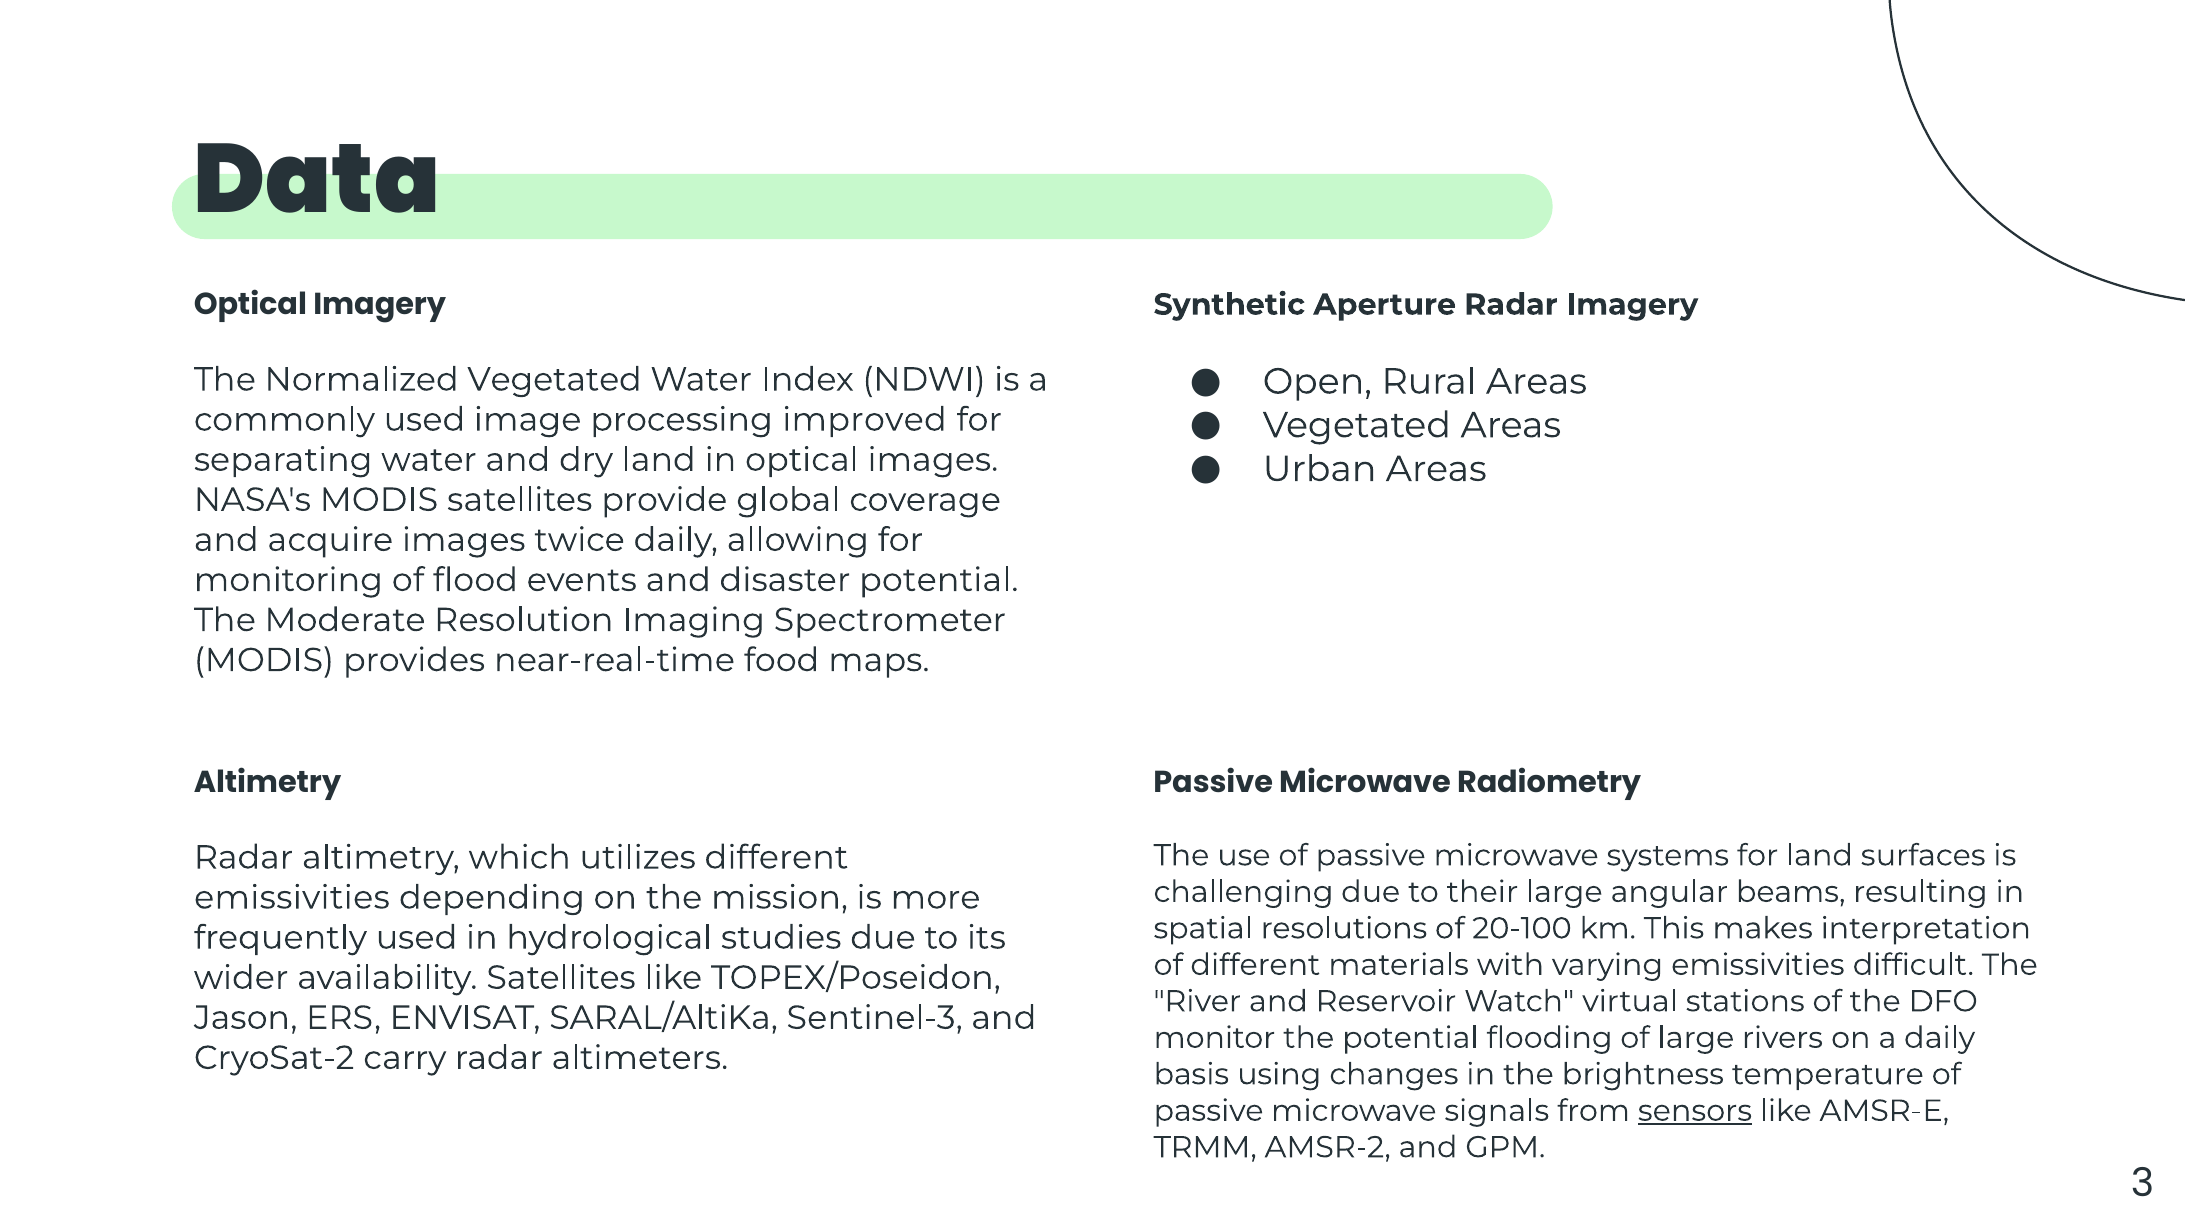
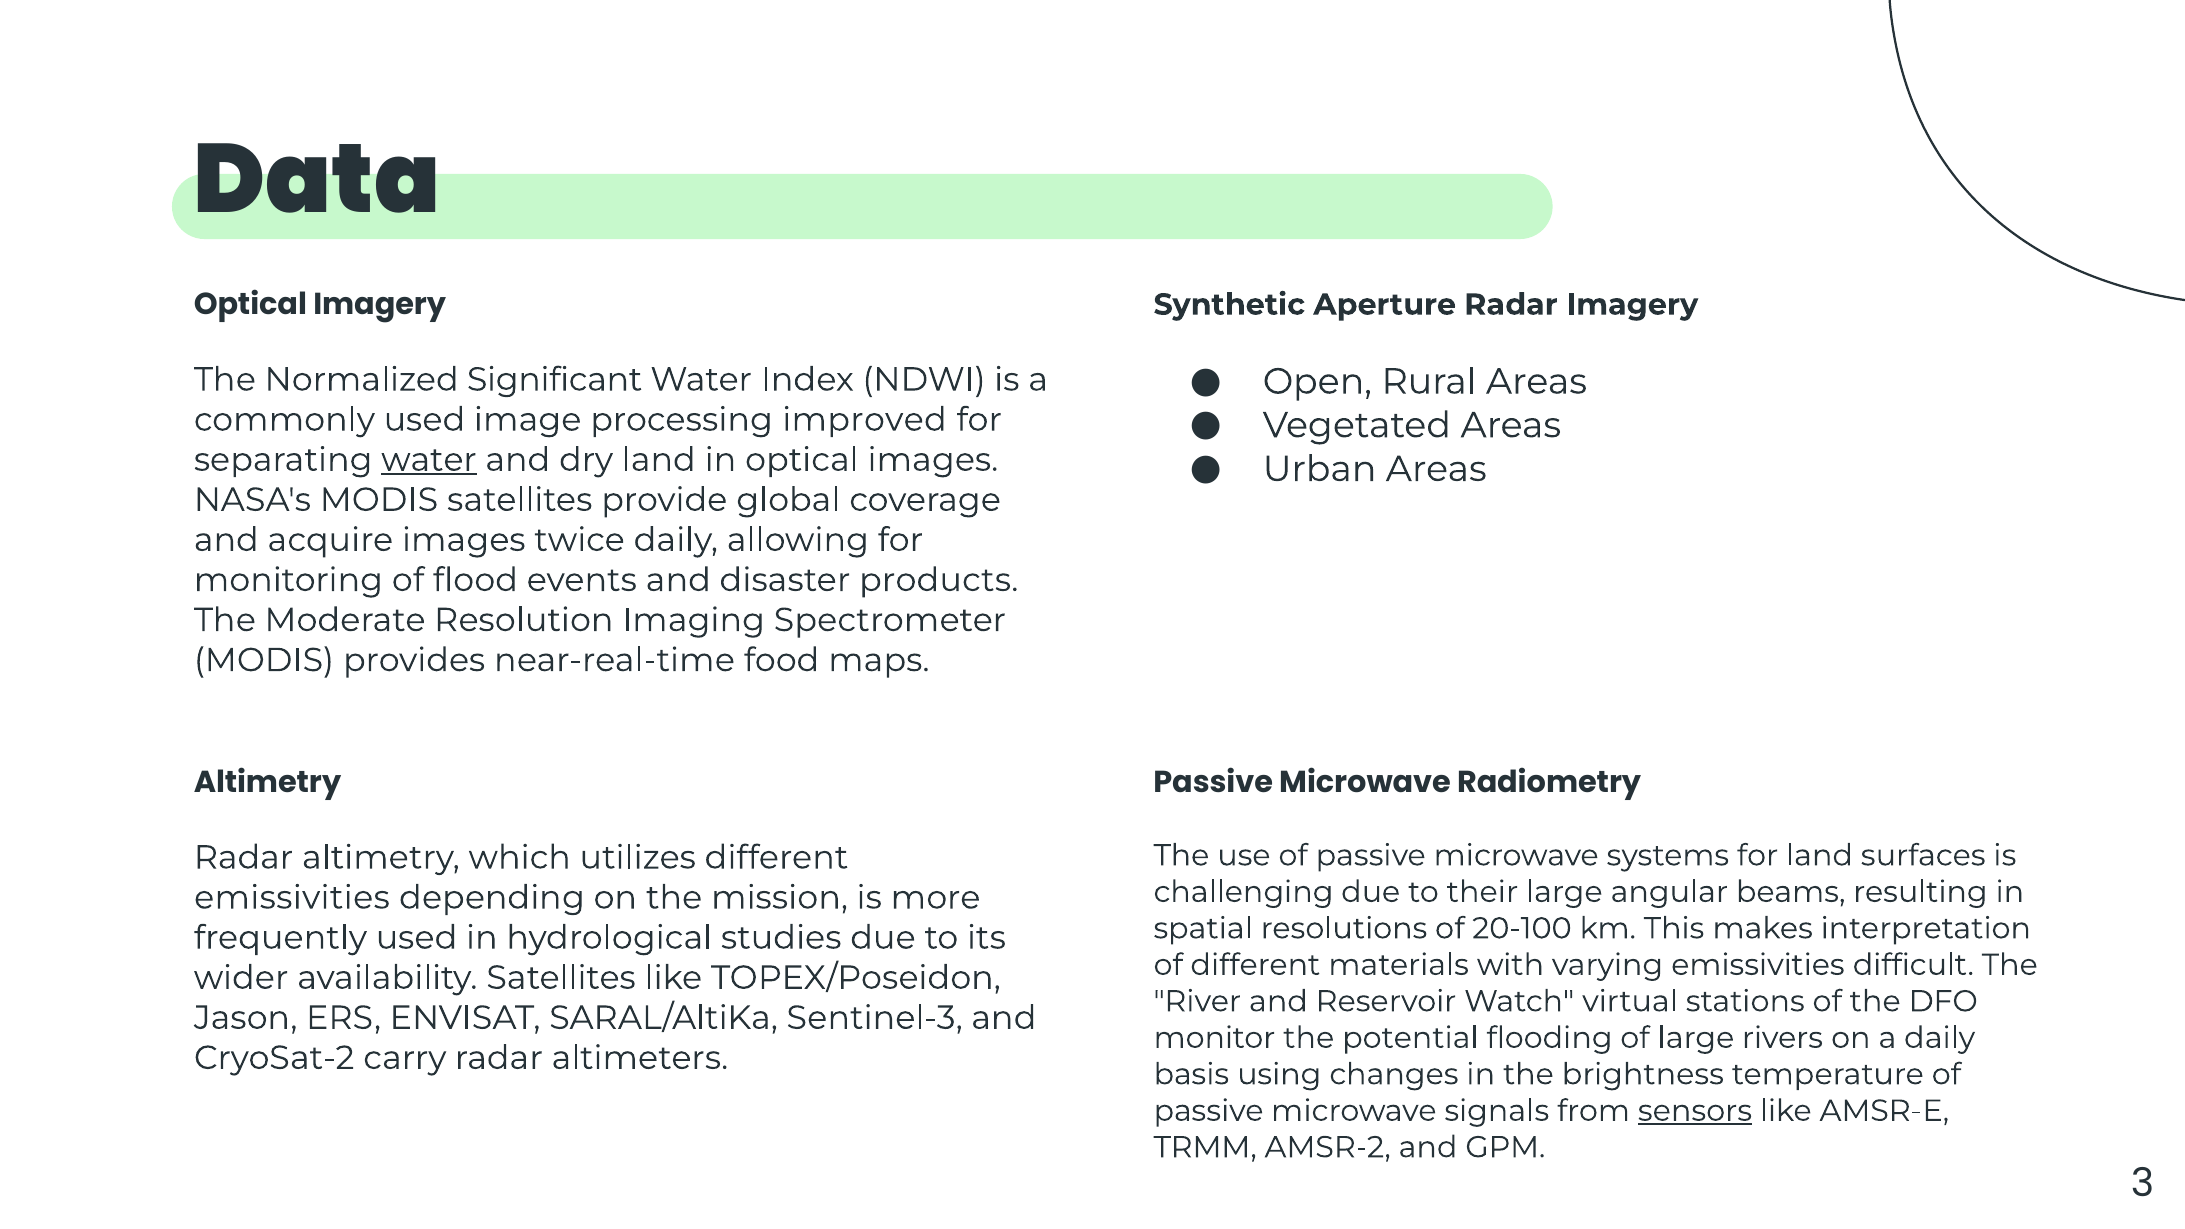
Normalized Vegetated: Vegetated -> Significant (555, 380)
water underline: none -> present (429, 460)
disaster potential: potential -> products (939, 580)
